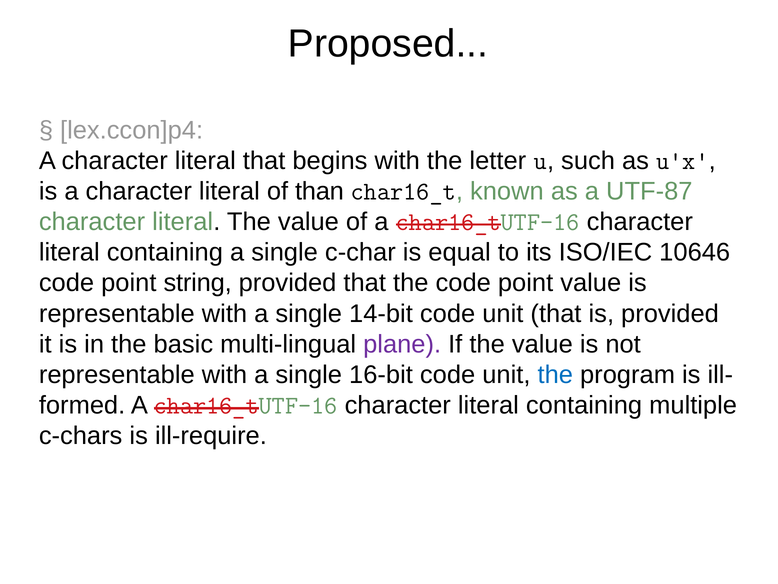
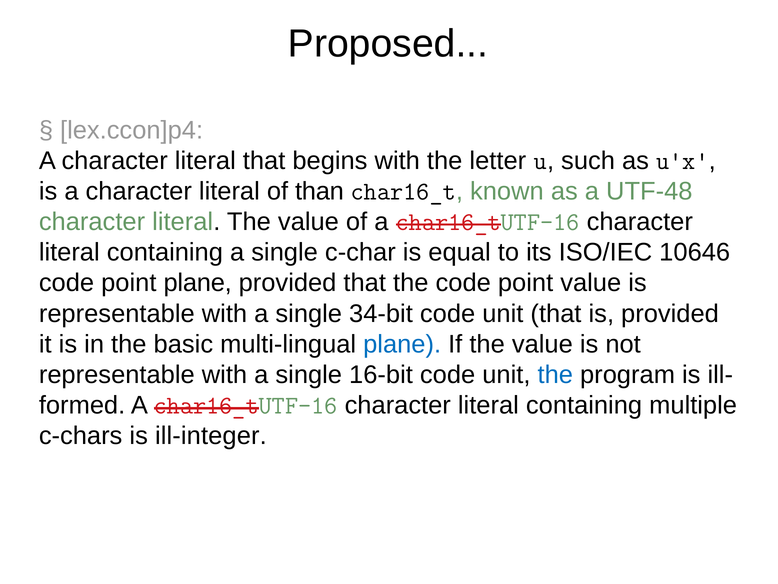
UTF-87: UTF-87 -> UTF-48 (649, 191)
point string: string -> plane (198, 283)
14-bit: 14-bit -> 34-bit (381, 313)
plane colour: purple -> blue (402, 344)
ill-require: ill-require -> ill-integer (211, 436)
